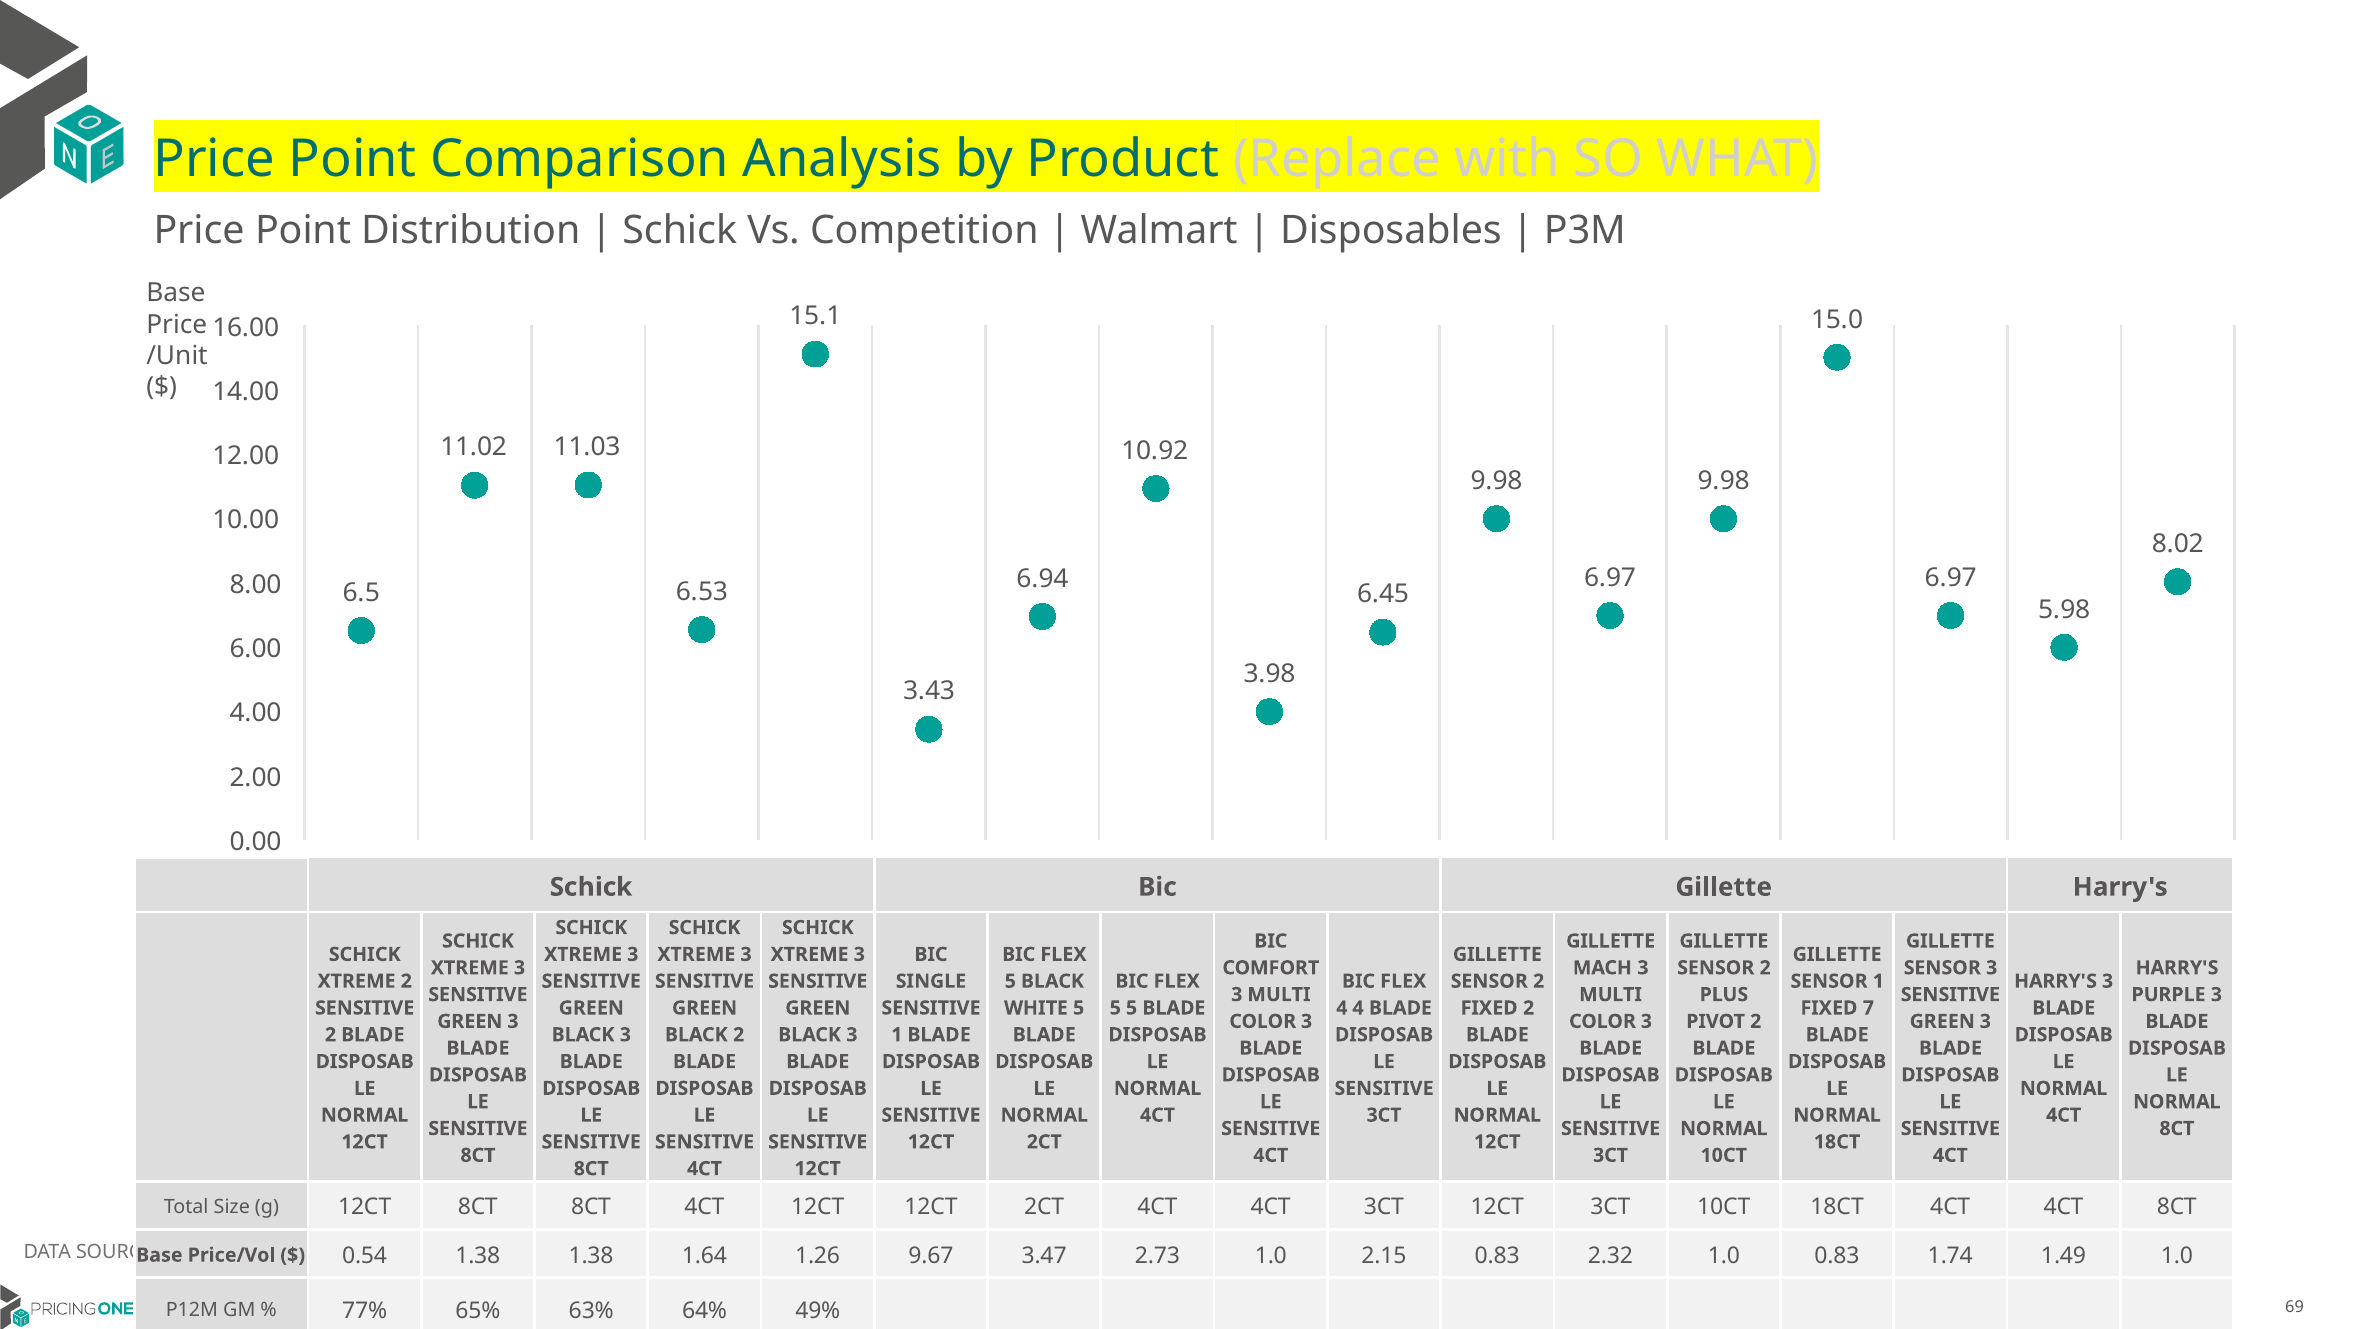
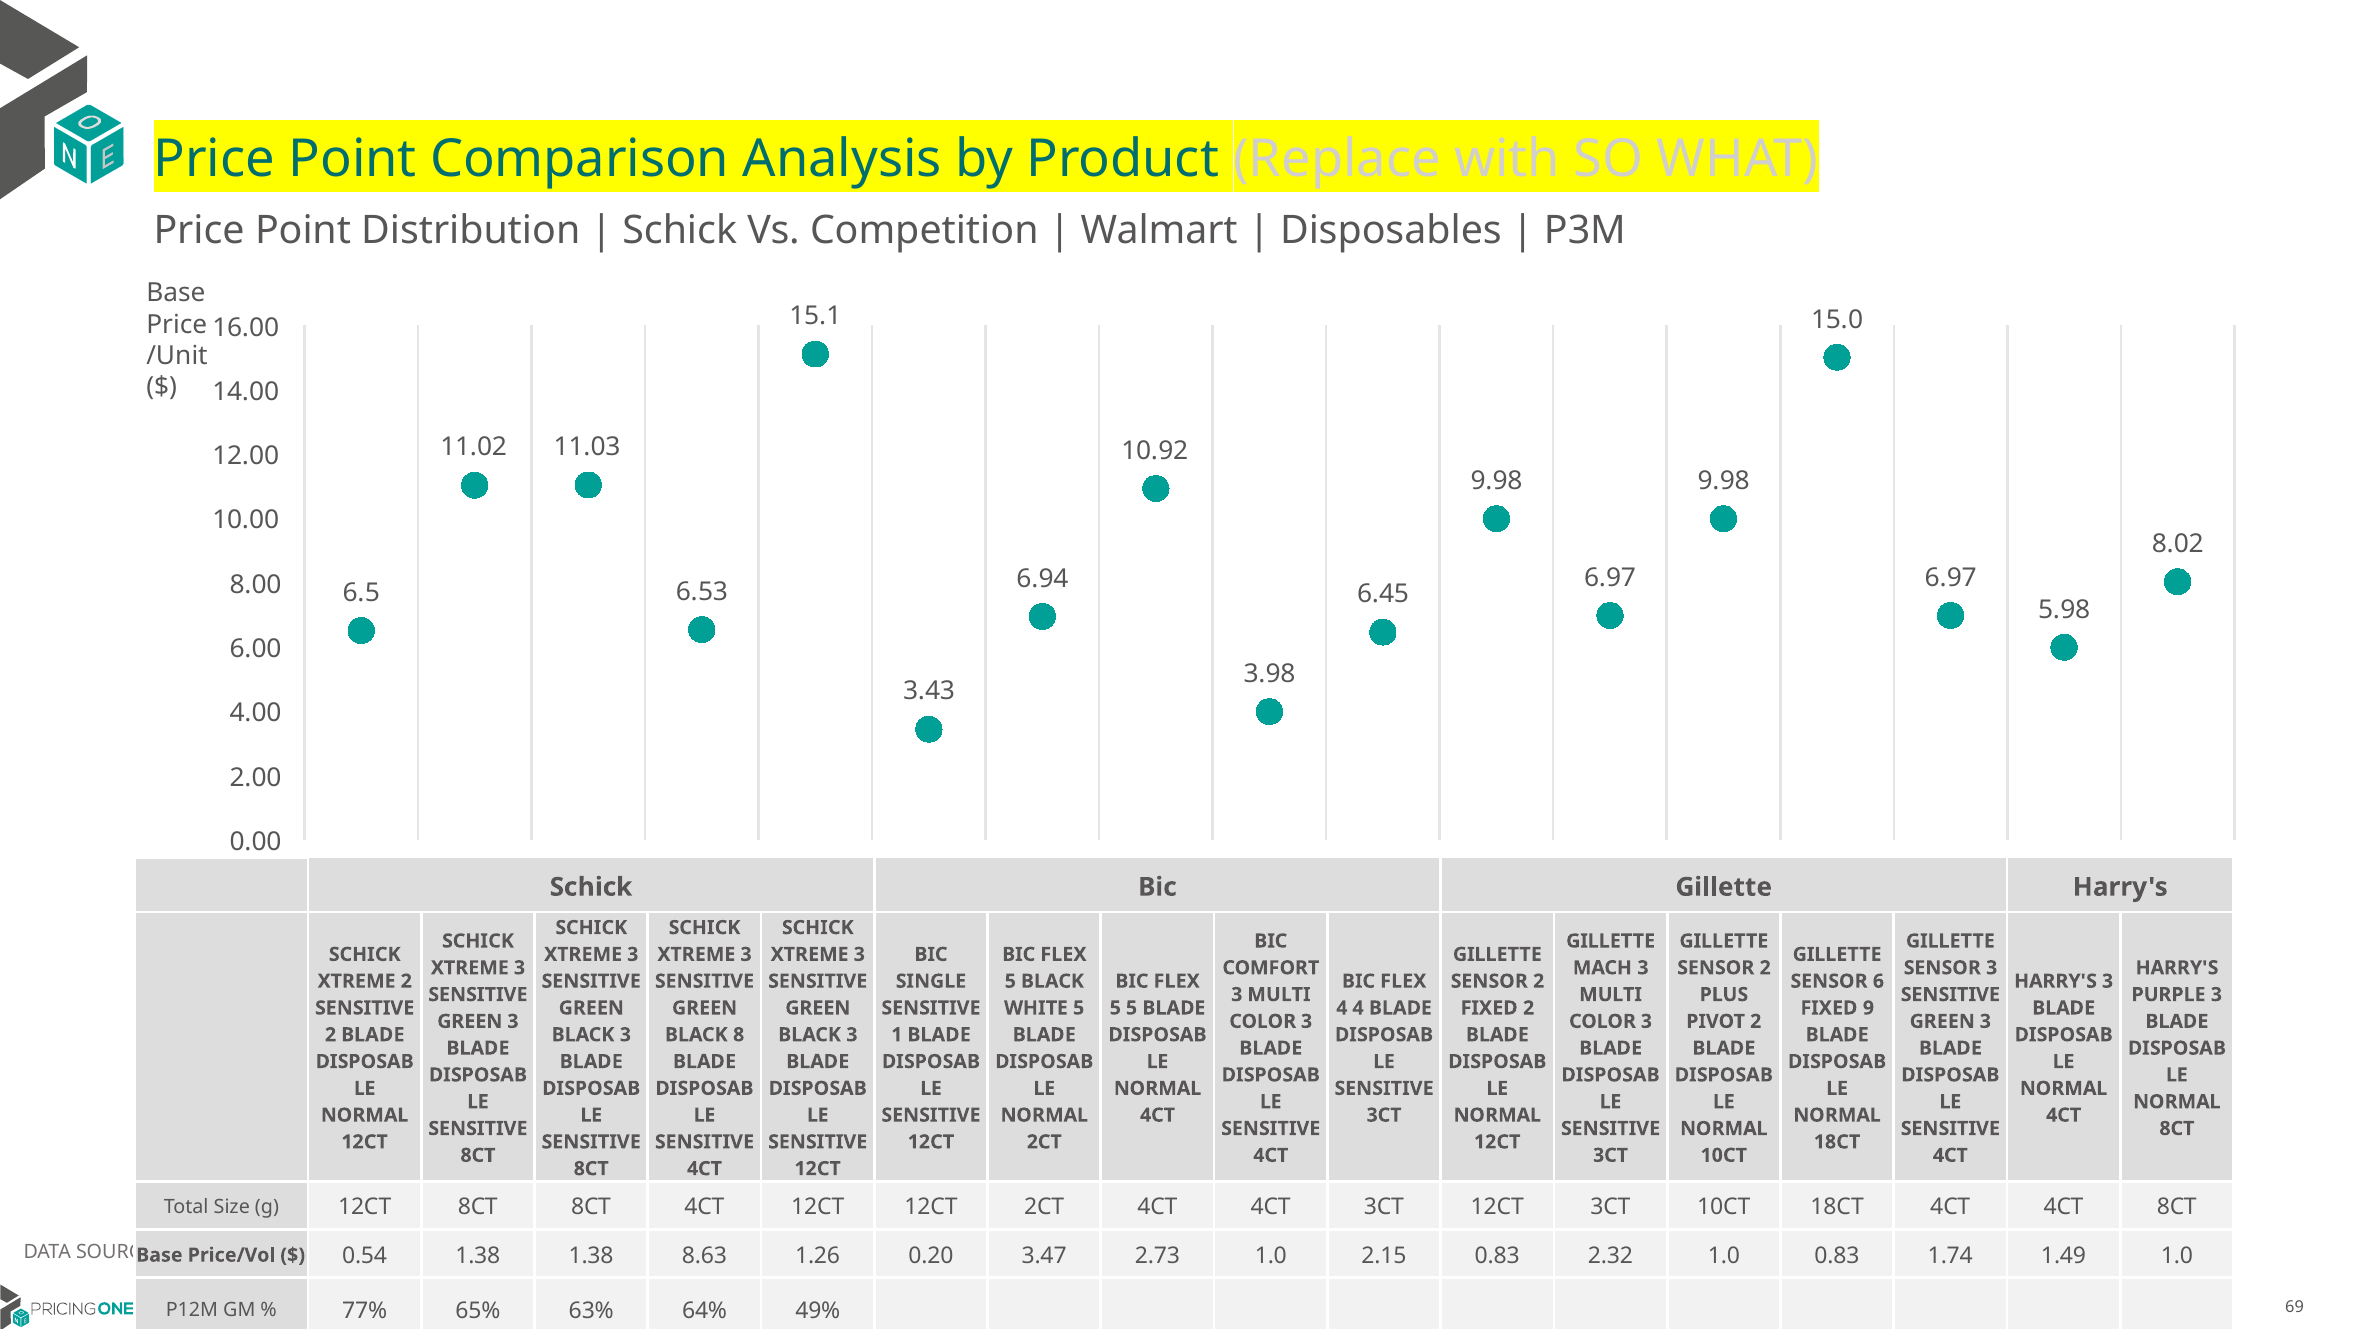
SENSOR 1: 1 -> 6 (1878, 981)
7: 7 -> 9 (1868, 1008)
BLACK 2: 2 -> 8 (739, 1035)
1.64: 1.64 -> 8.63 (704, 1255)
9.67: 9.67 -> 0.20 (931, 1255)
